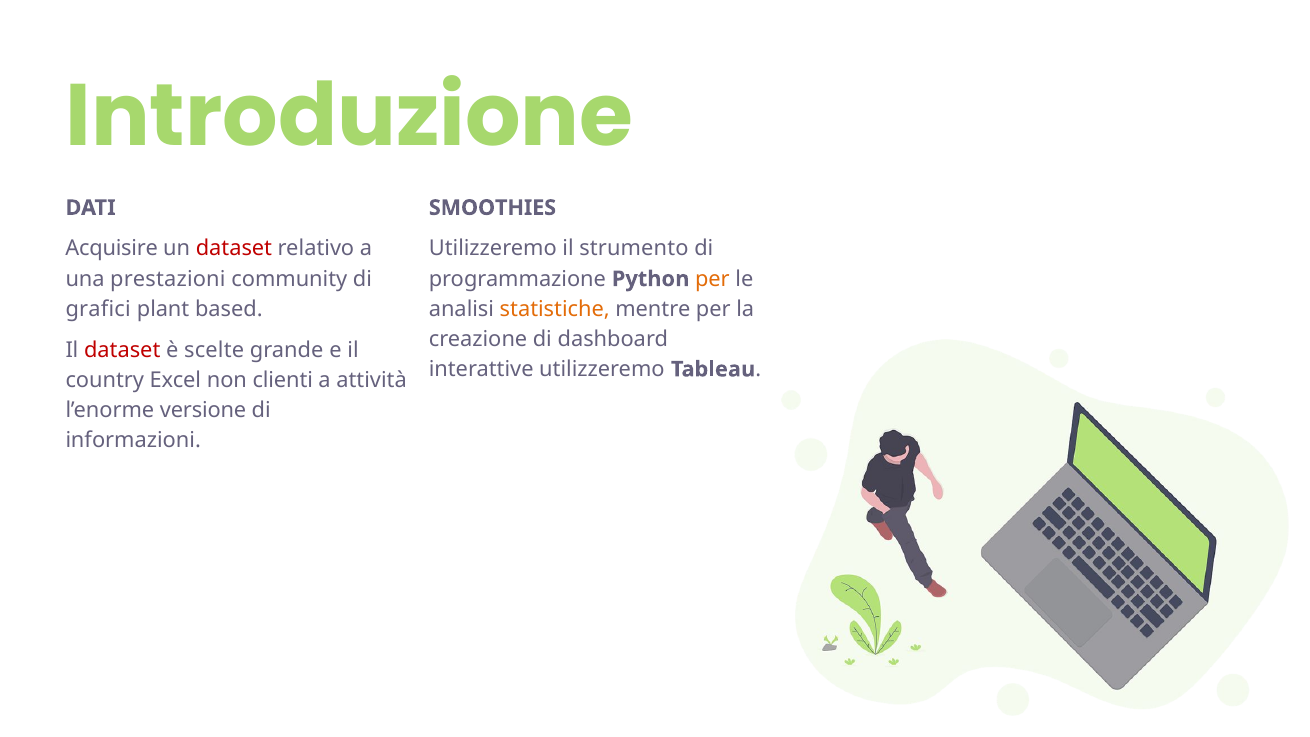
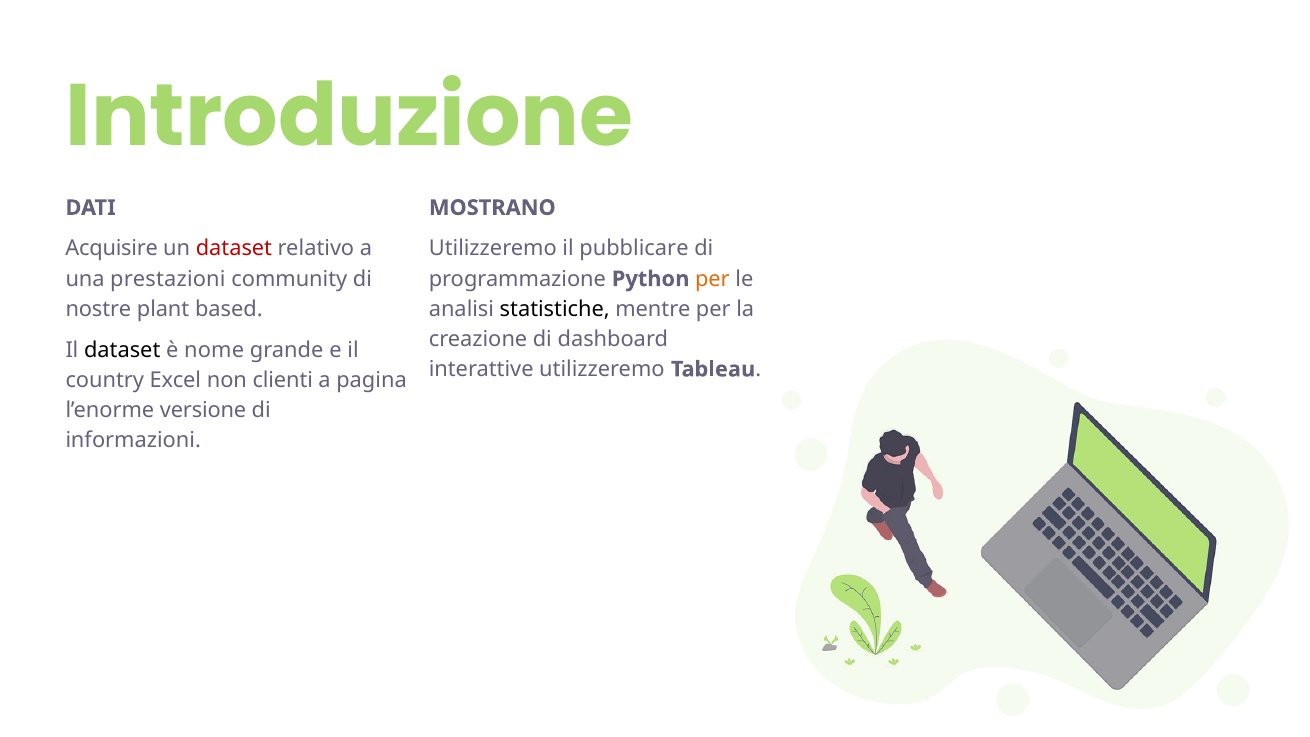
SMOOTHIES: SMOOTHIES -> MOSTRANO (492, 208)
strumento: strumento -> pubblicare (634, 249)
grafici: grafici -> nostre (98, 309)
statistiche colour: orange -> black (555, 309)
dataset colour: red -> black (122, 350)
scelte: scelte -> nome (214, 350)
attività: attività -> pagina (372, 380)
